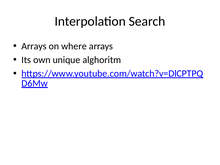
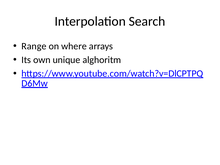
Arrays: Arrays -> Range (34, 46)
